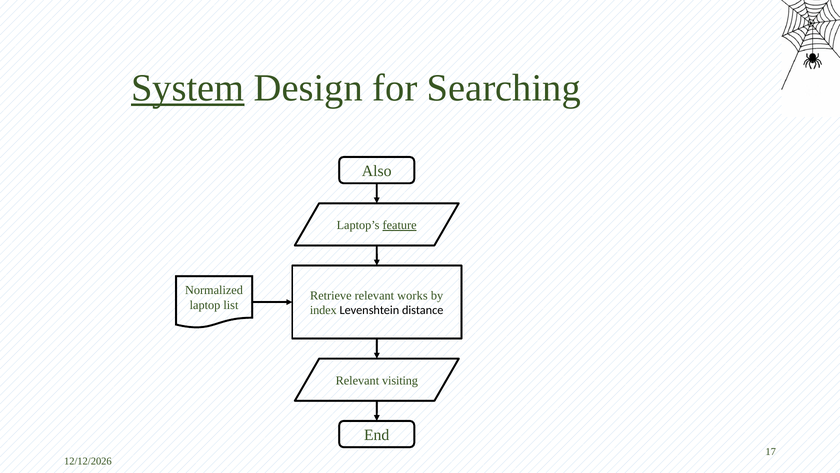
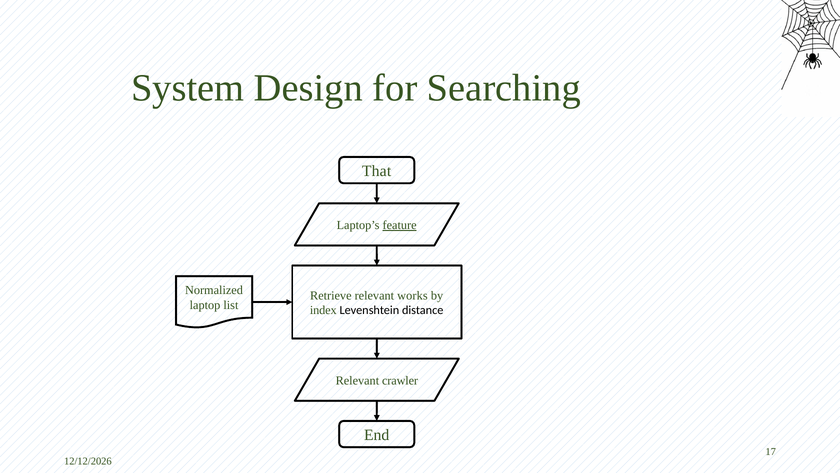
System underline: present -> none (188, 88)
Also: Also -> That (377, 171)
visiting: visiting -> crawler (400, 380)
